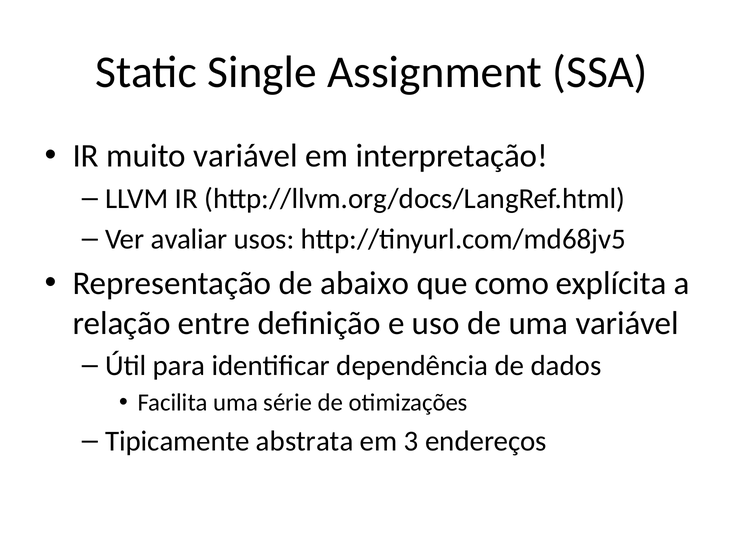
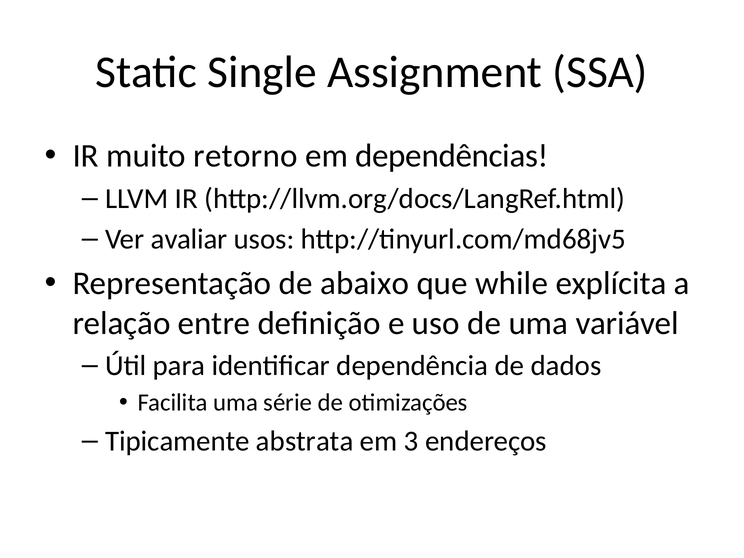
muito variável: variável -> retorno (245, 156)
interpretação: interpretação -> dependências (452, 156)
como: como -> while (512, 283)
